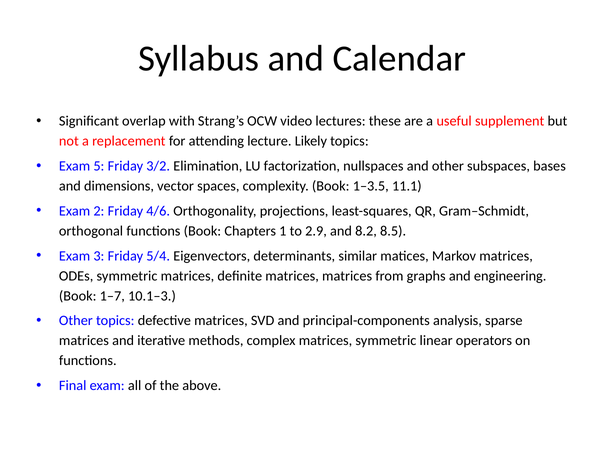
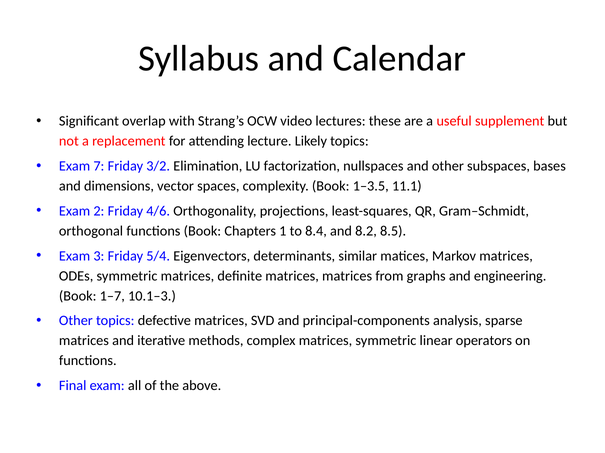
5: 5 -> 7 (99, 166)
2.9: 2.9 -> 8.4 (316, 231)
